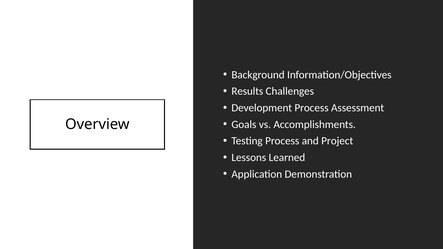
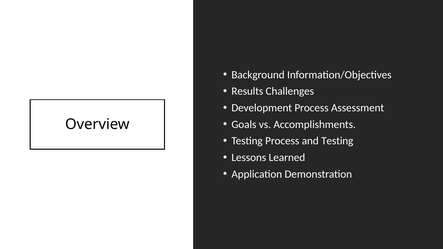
and Project: Project -> Testing (337, 141)
